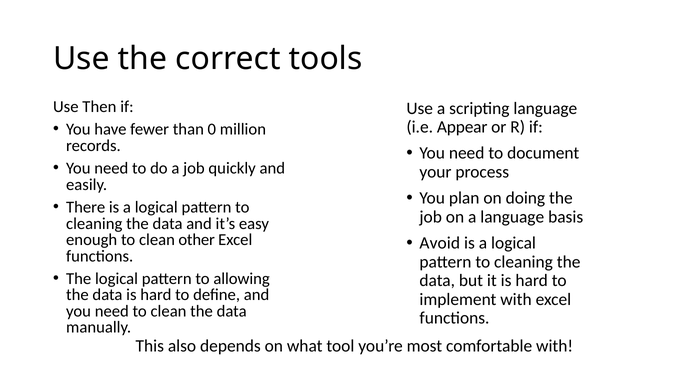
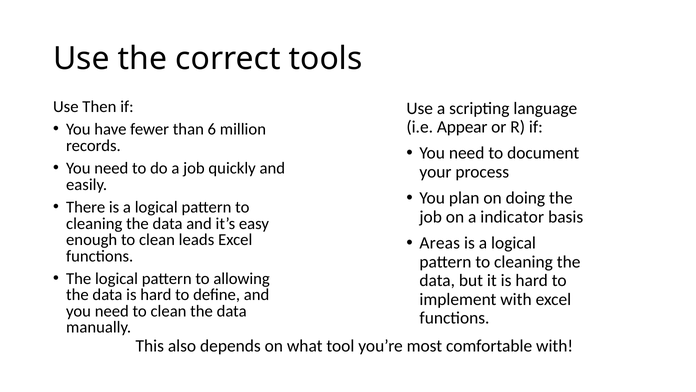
0: 0 -> 6 (212, 129)
a language: language -> indicator (512, 217)
other: other -> leads (197, 239)
Avoid: Avoid -> Areas (440, 243)
